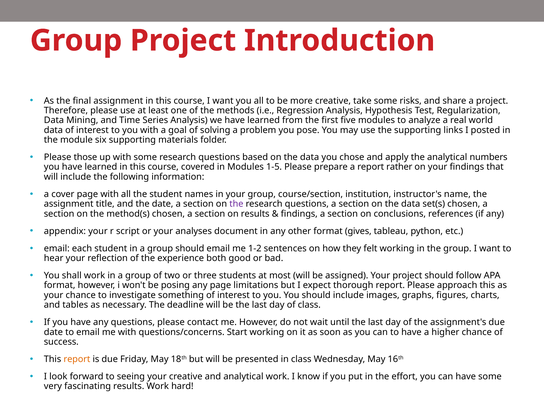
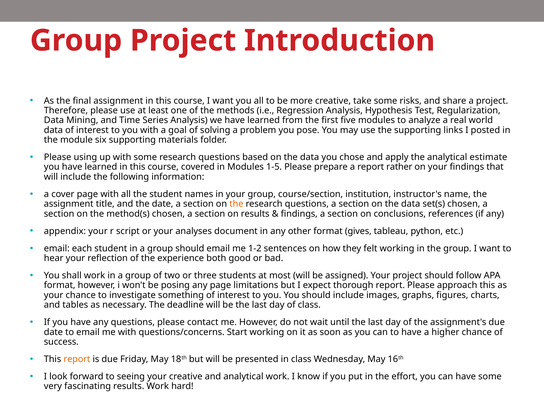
those: those -> using (85, 157)
numbers: numbers -> estimate (488, 157)
the colour: purple -> orange (236, 204)
